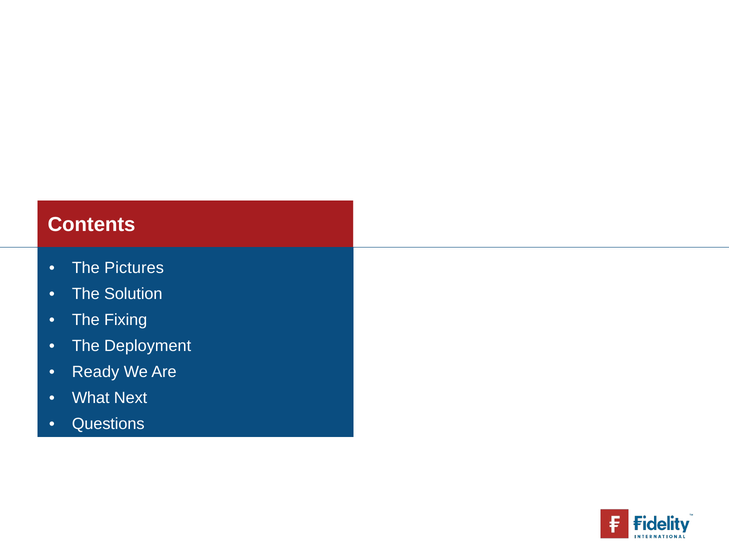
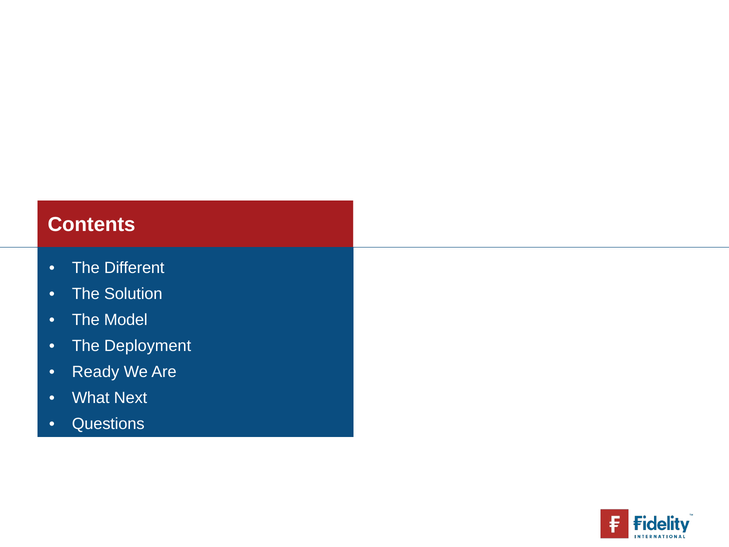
Pictures: Pictures -> Different (134, 268)
Fixing: Fixing -> Model (126, 320)
